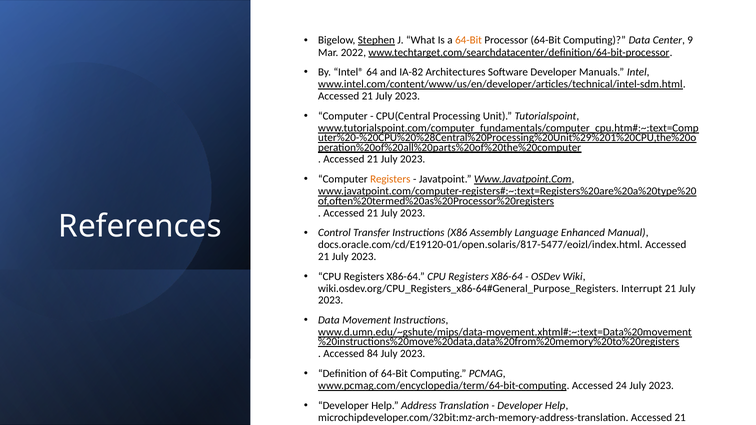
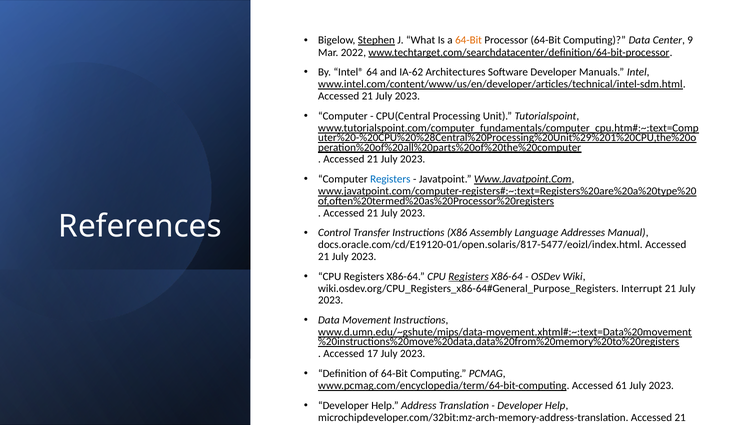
IA-82: IA-82 -> IA-62 (411, 72)
Registers colour: orange -> blue (390, 179)
Enhanced: Enhanced -> Addresses (583, 233)
Registers underline: none -> present (469, 277)
84: 84 -> 17 (373, 354)
24: 24 -> 61 (621, 386)
